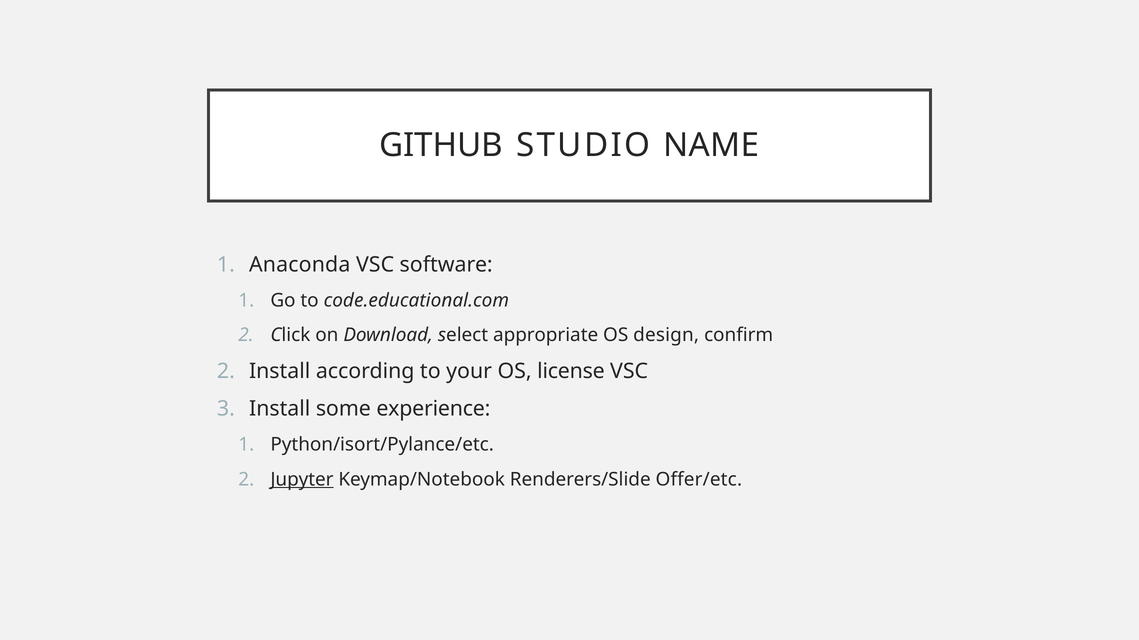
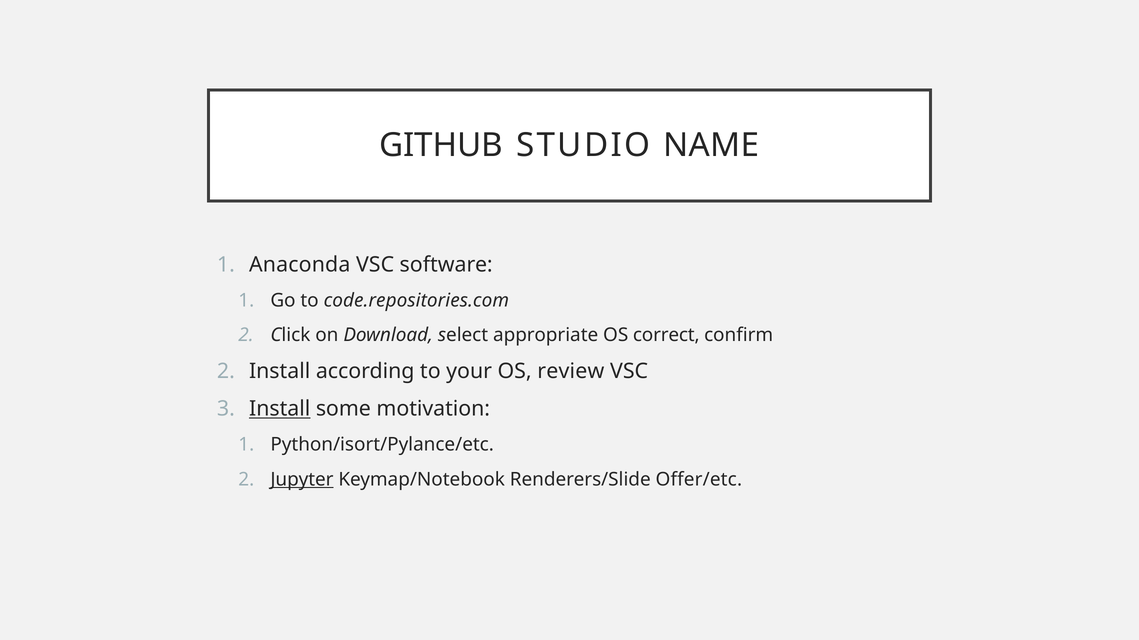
code.educational.com: code.educational.com -> code.repositories.com (416, 301)
design: design -> correct (666, 336)
license: license -> review (571, 372)
Install underline: none -> present (280, 409)
experience: experience -> motivation (433, 409)
